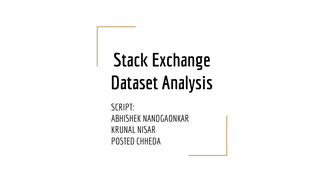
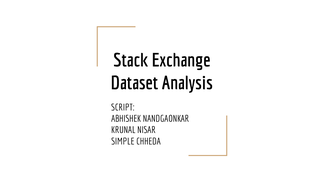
POSTED: POSTED -> SIMPLE (123, 142)
